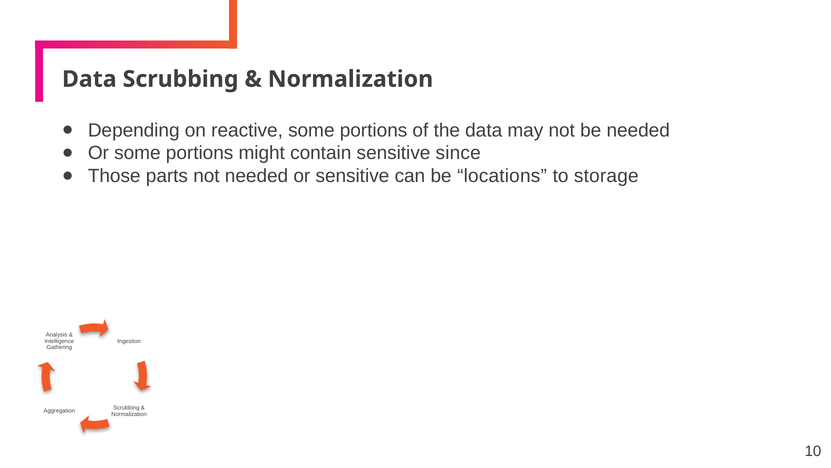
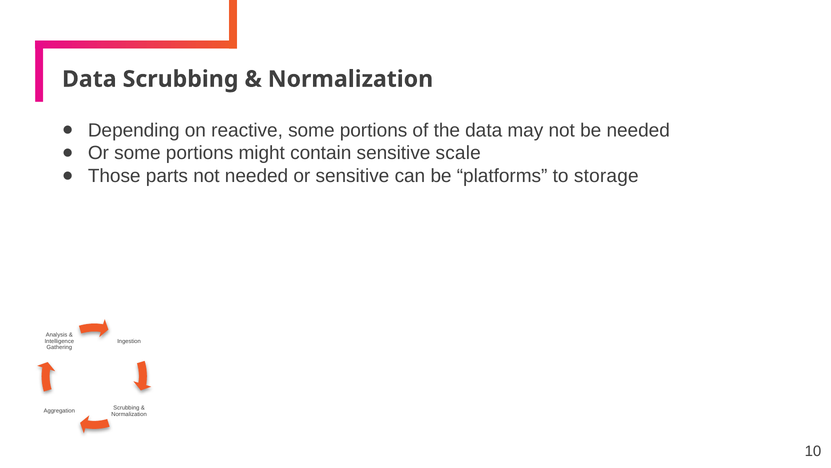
since: since -> scale (458, 153)
locations: locations -> platforms (502, 176)
